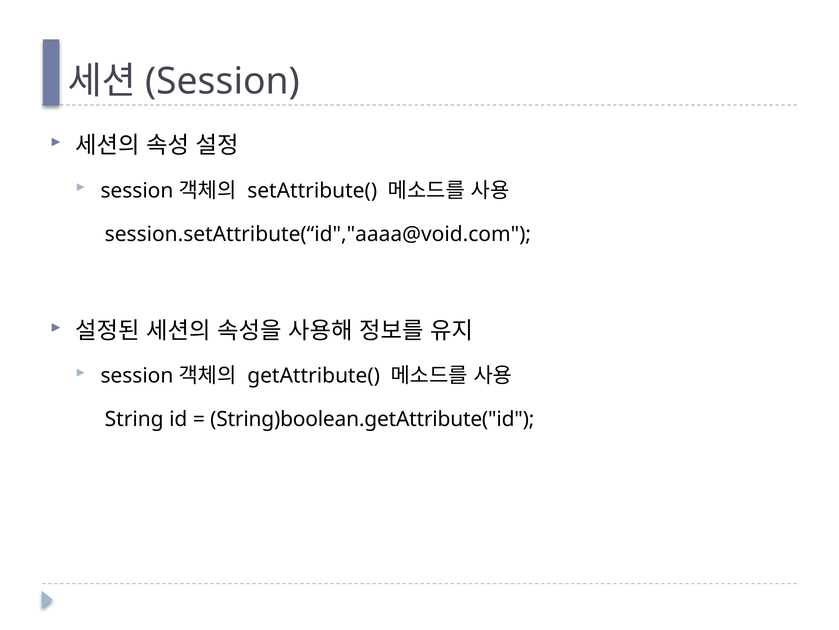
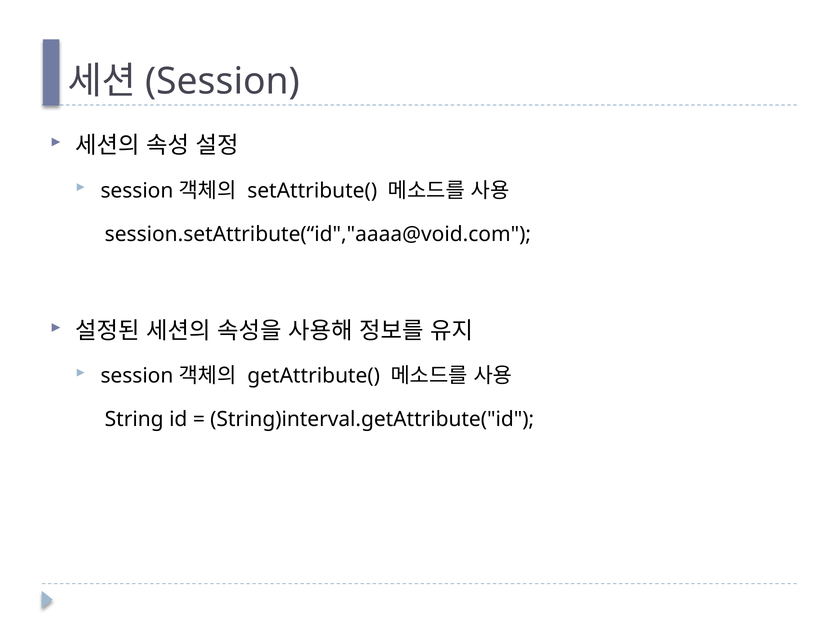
String)boolean.getAttribute("id: String)boolean.getAttribute("id -> String)interval.getAttribute("id (372, 419)
